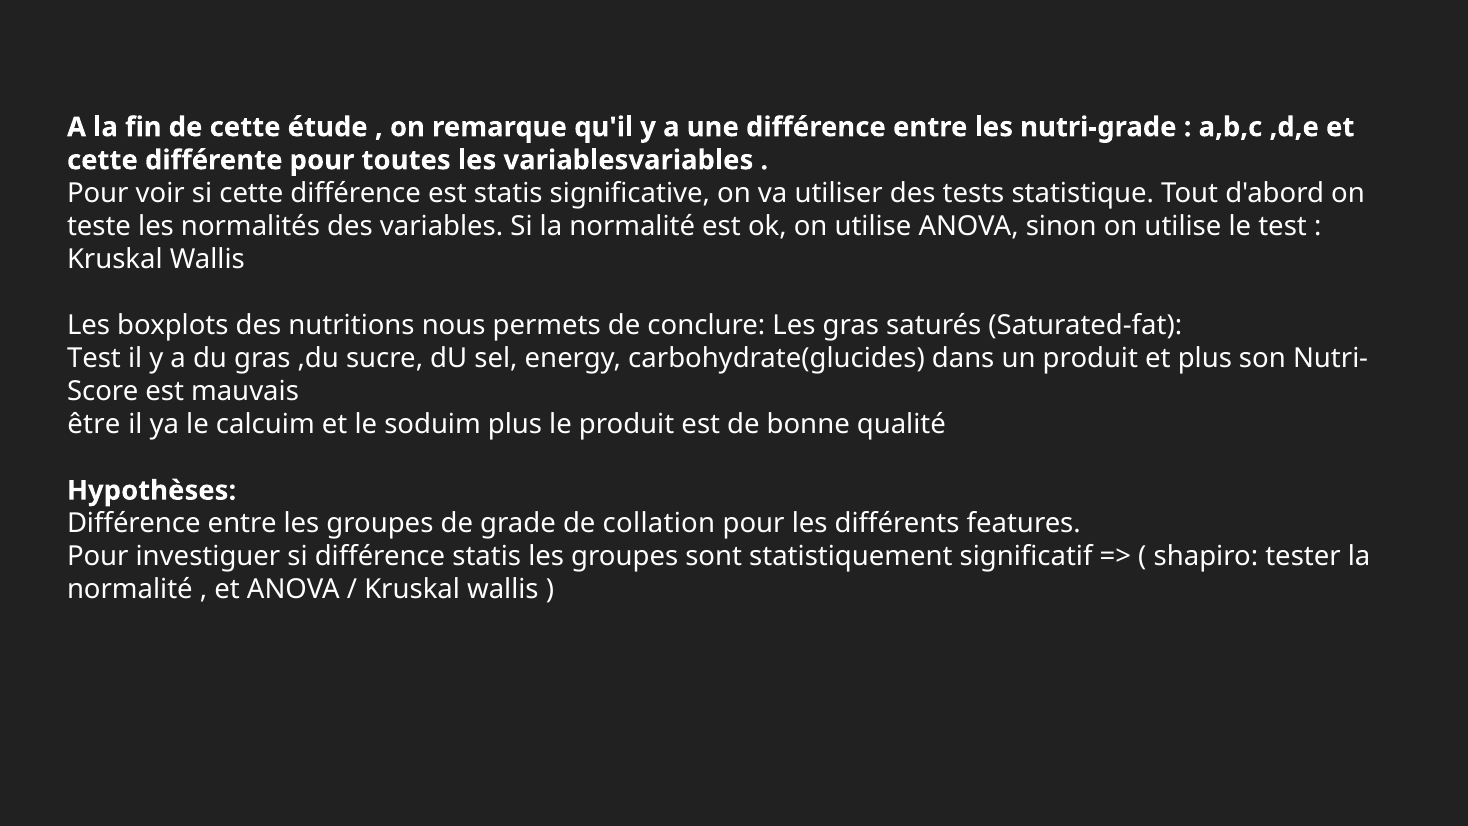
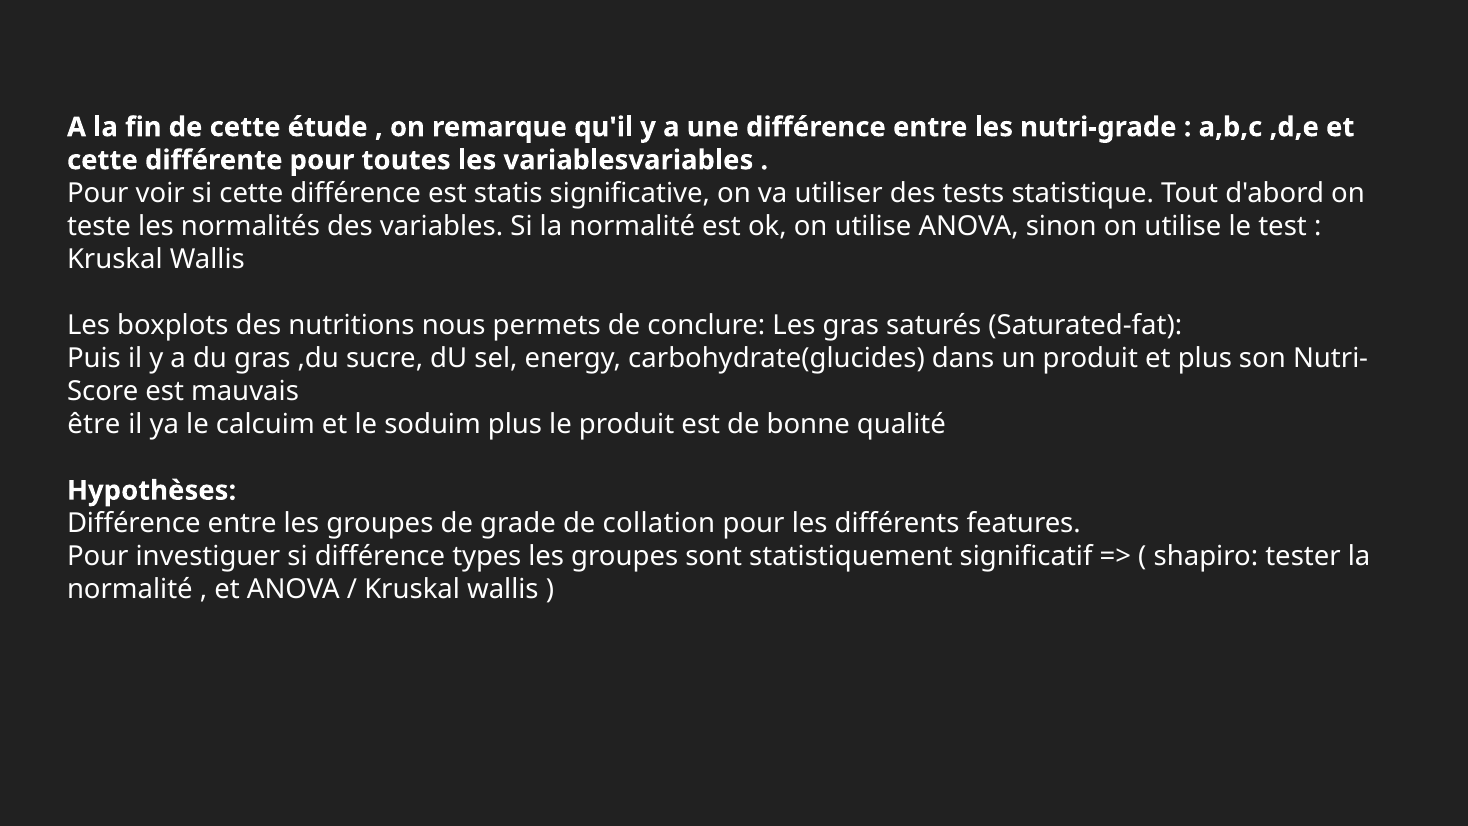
Test: Test -> Puis (94, 358)
différence statis: statis -> types (487, 557)
